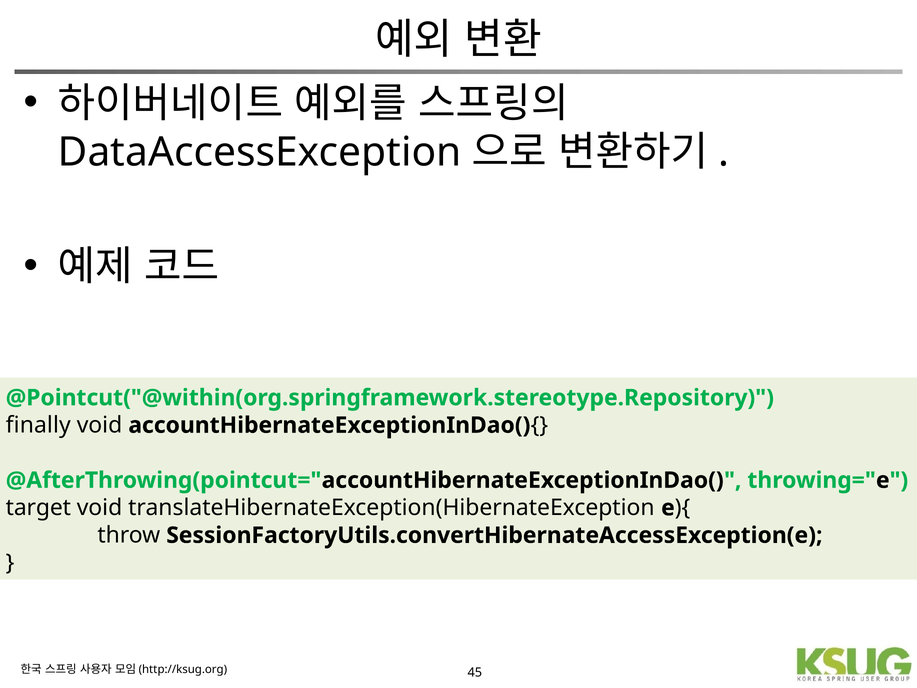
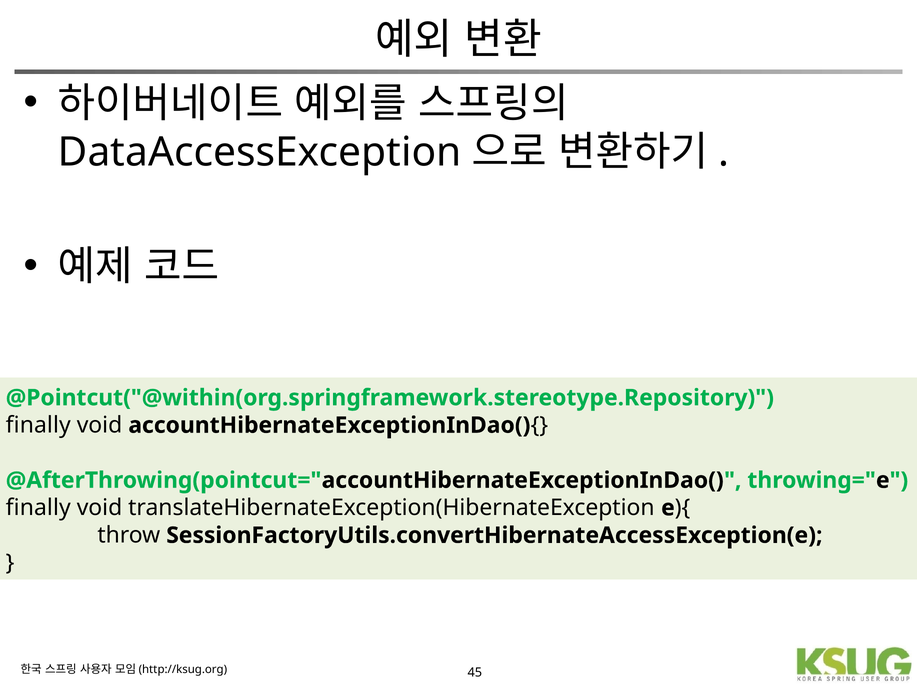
target: target -> finally (38, 508)
